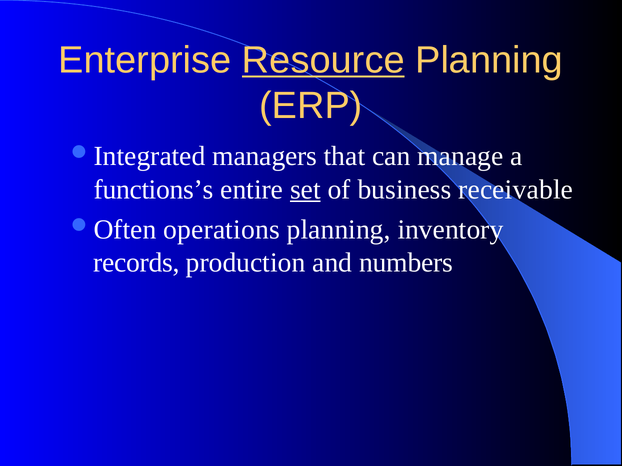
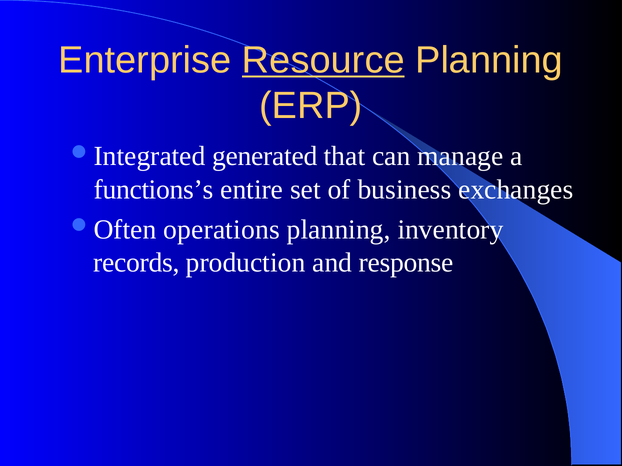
managers: managers -> generated (265, 156)
set underline: present -> none (305, 190)
receivable: receivable -> exchanges (516, 190)
numbers: numbers -> response (406, 263)
